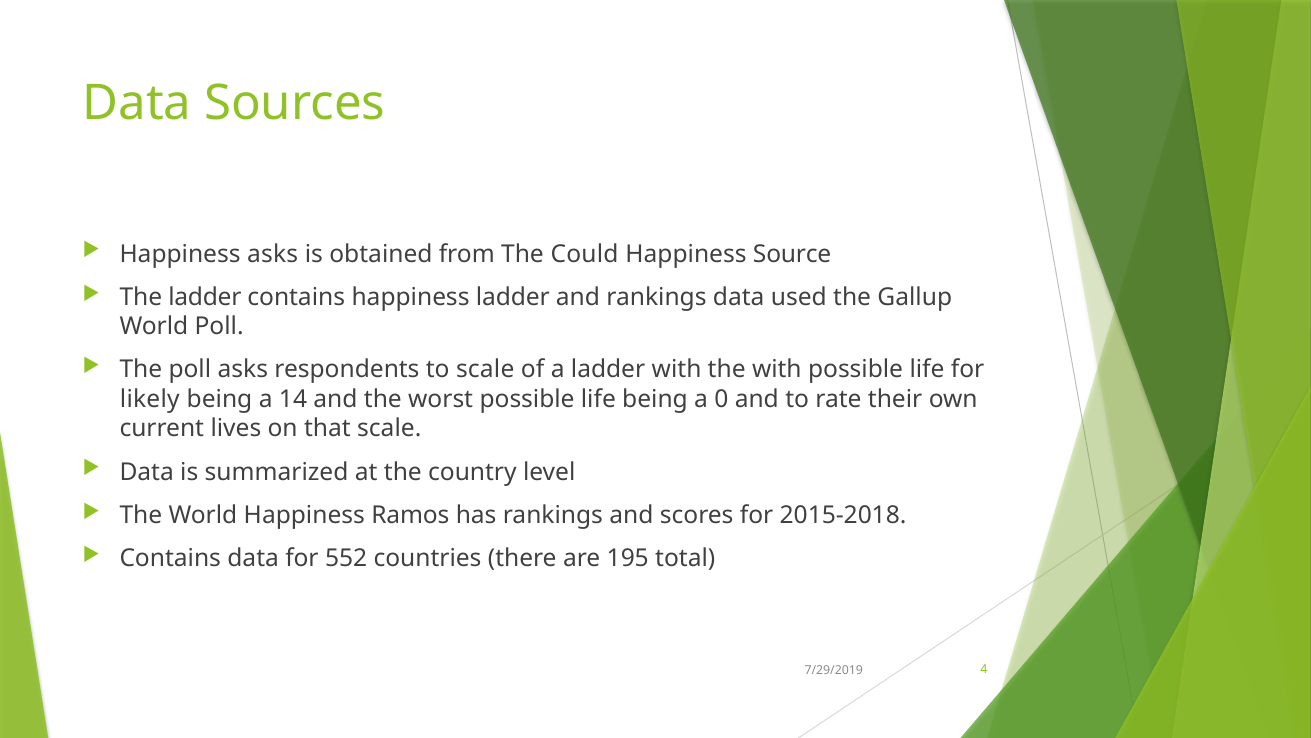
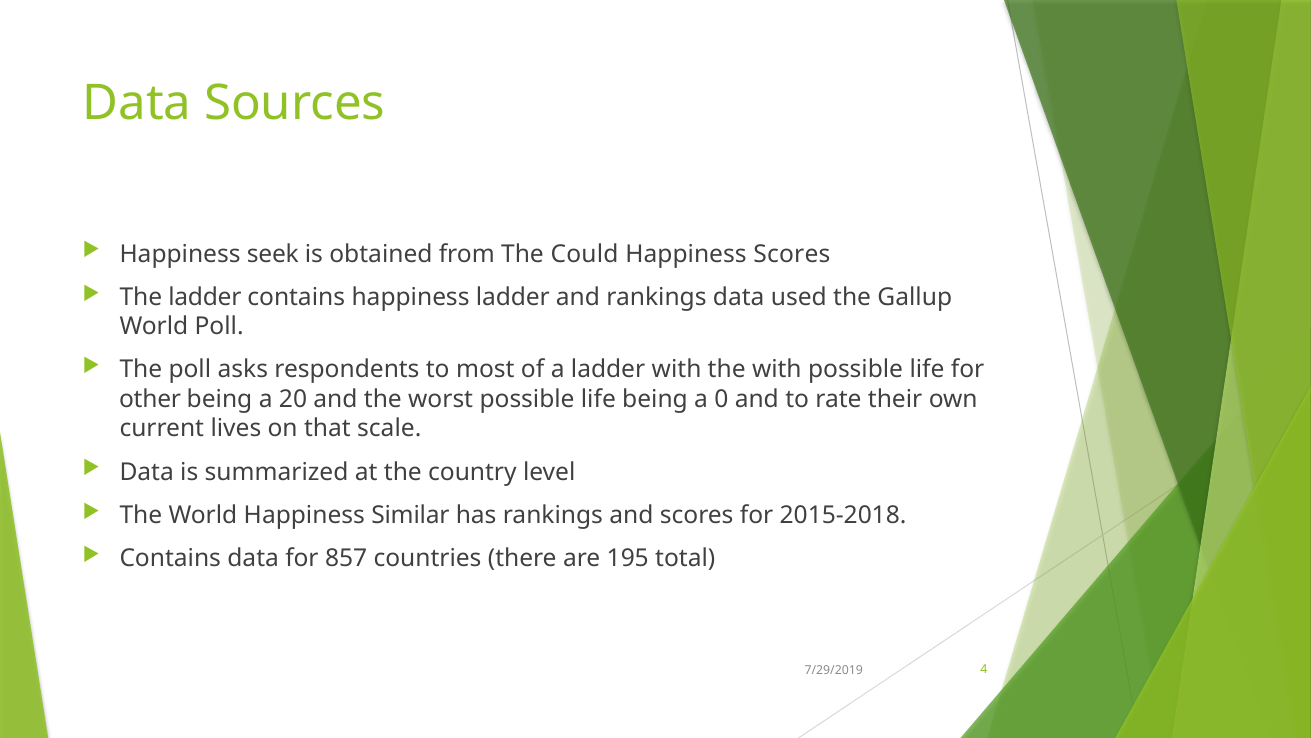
Happiness asks: asks -> seek (273, 254)
Happiness Source: Source -> Scores (792, 254)
to scale: scale -> most (485, 370)
likely: likely -> other (150, 399)
14: 14 -> 20 (293, 399)
Ramos: Ramos -> Similar (410, 515)
552: 552 -> 857 (346, 558)
